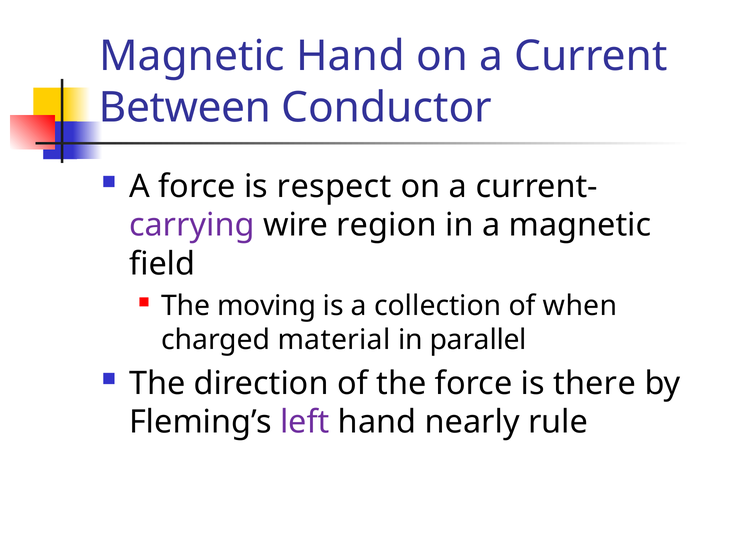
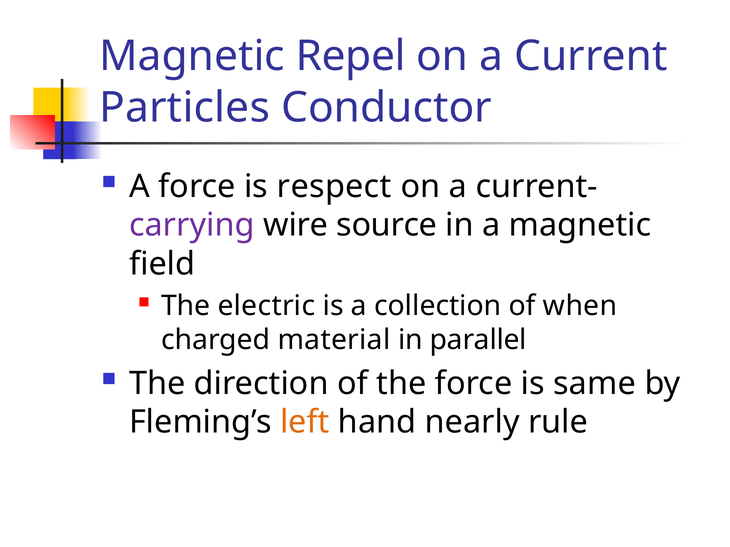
Magnetic Hand: Hand -> Repel (351, 56)
Between: Between -> Particles (185, 108)
region: region -> source (387, 225)
moving: moving -> electric (266, 306)
there: there -> same (595, 384)
left colour: purple -> orange (305, 423)
